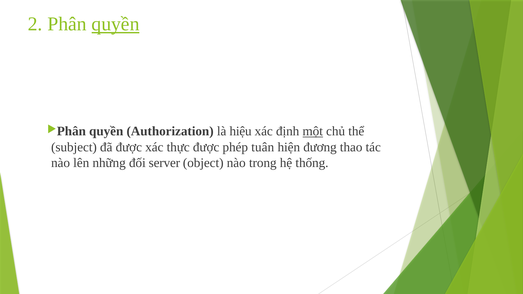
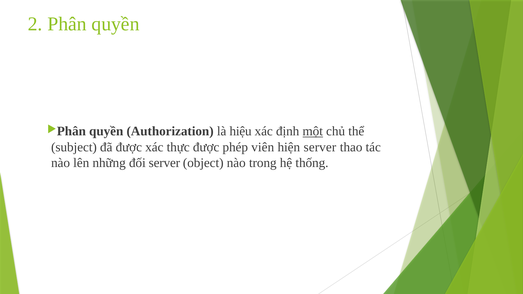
quyền underline: present -> none (116, 24)
tuân: tuân -> viên (263, 147)
hiện đương: đương -> server (320, 147)
